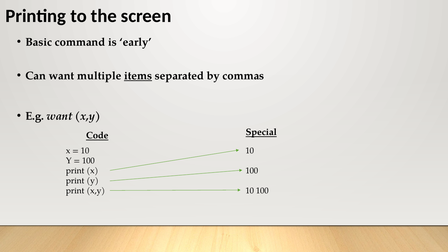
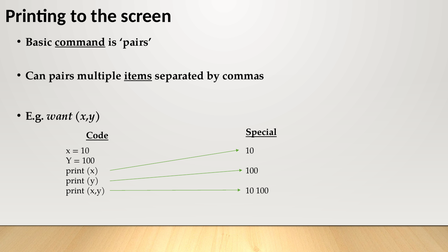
command underline: none -> present (80, 42)
is early: early -> pairs (136, 42)
Can want: want -> pairs (62, 76)
